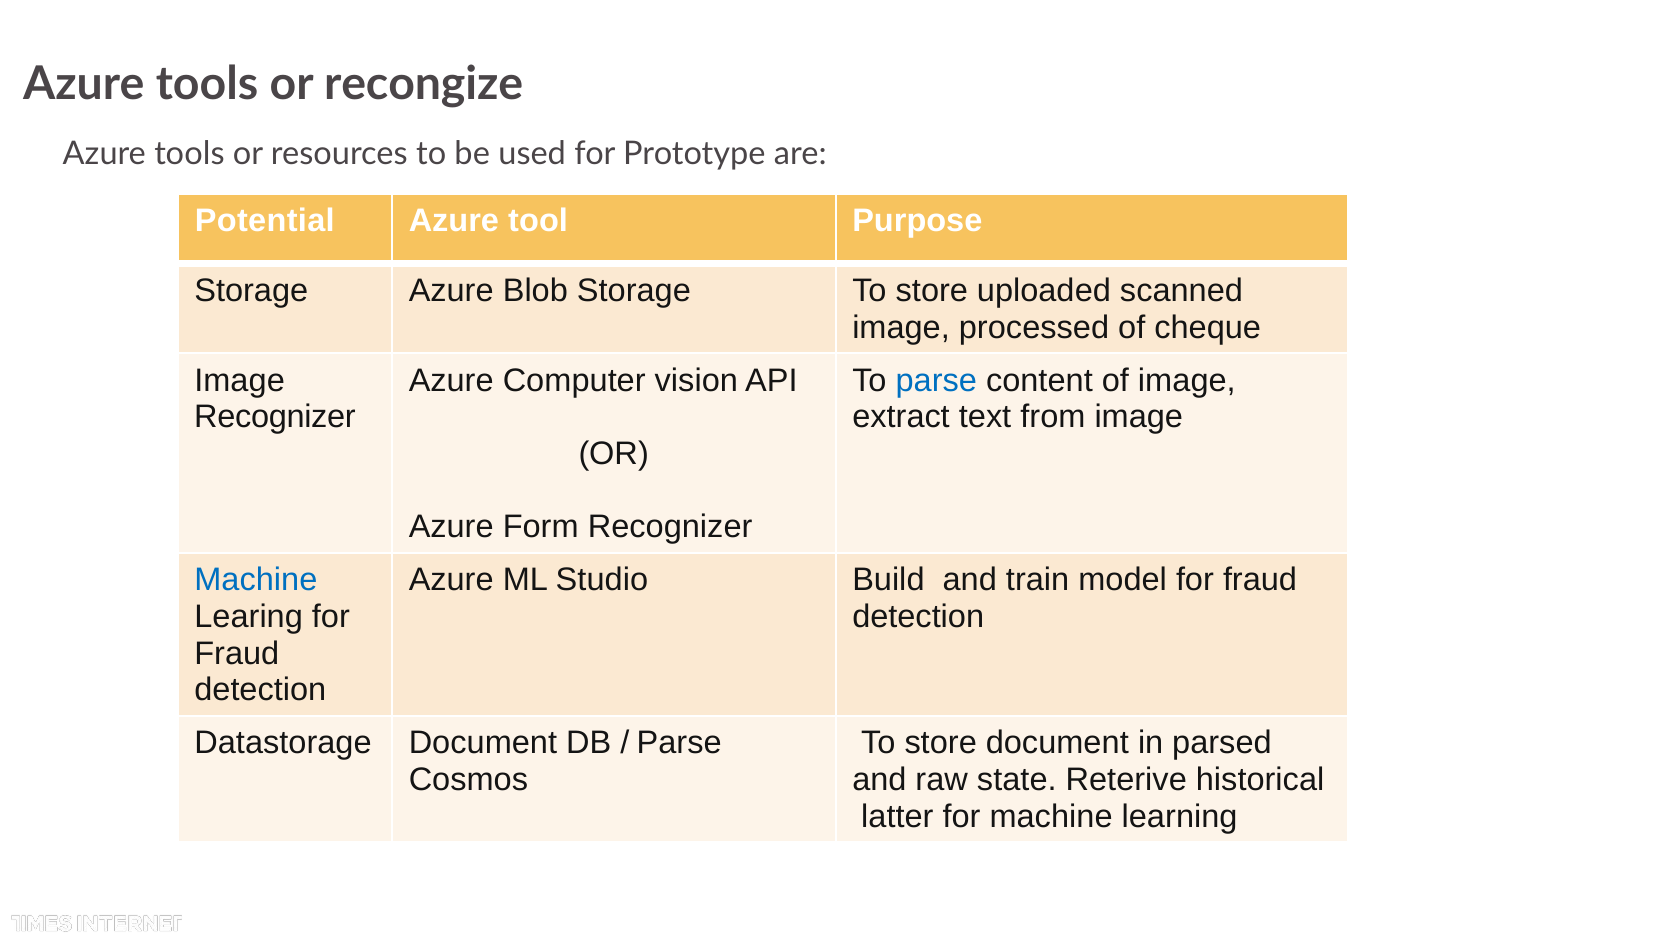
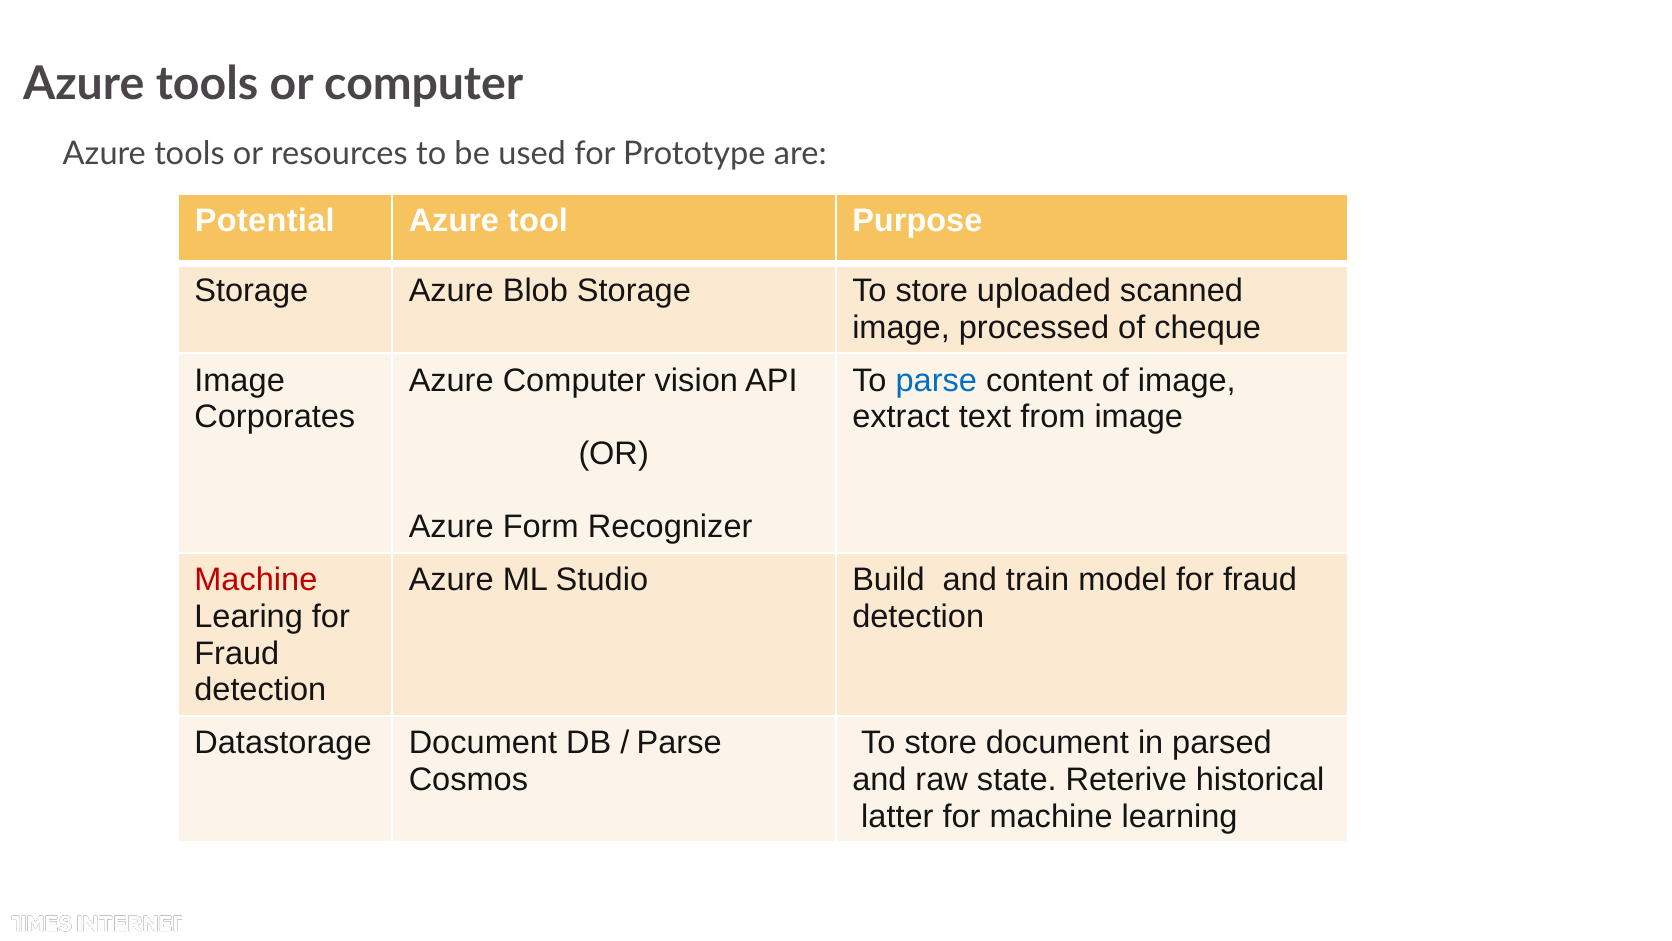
or recongize: recongize -> computer (424, 84)
Recognizer: Recognizer -> Corporates (275, 417)
Machine colour: blue -> red (256, 580)
